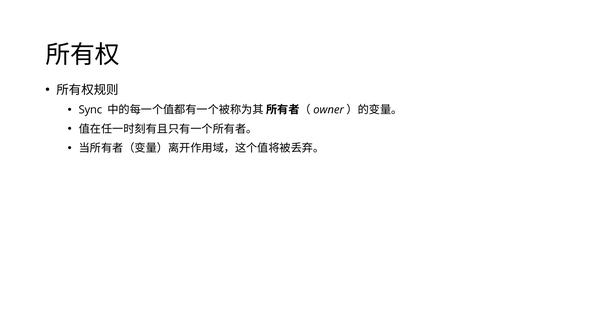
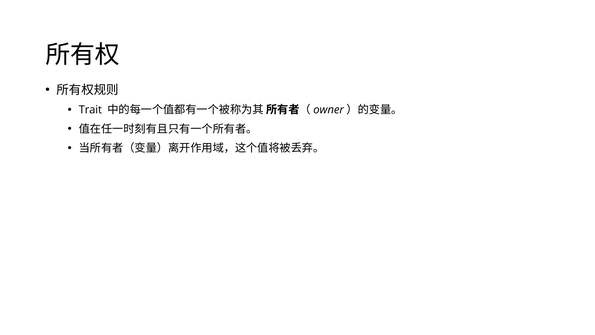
Sync: Sync -> Trait (90, 110)
